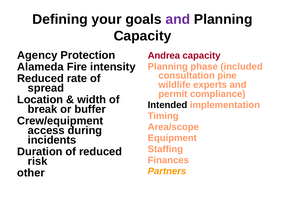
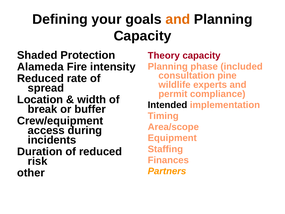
and colour: purple -> orange (178, 19)
Agency: Agency -> Shaded (37, 55)
Andrea: Andrea -> Theory (164, 55)
